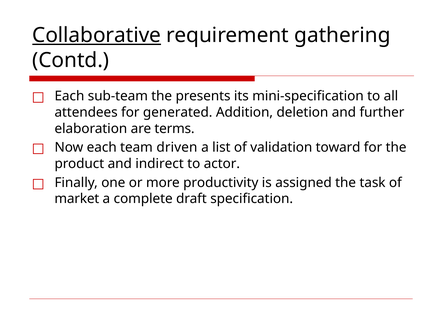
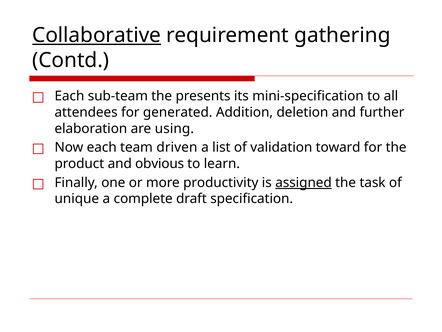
terms: terms -> using (174, 128)
indirect: indirect -> obvious (160, 163)
actor: actor -> learn (222, 163)
assigned underline: none -> present (304, 182)
market: market -> unique (77, 199)
